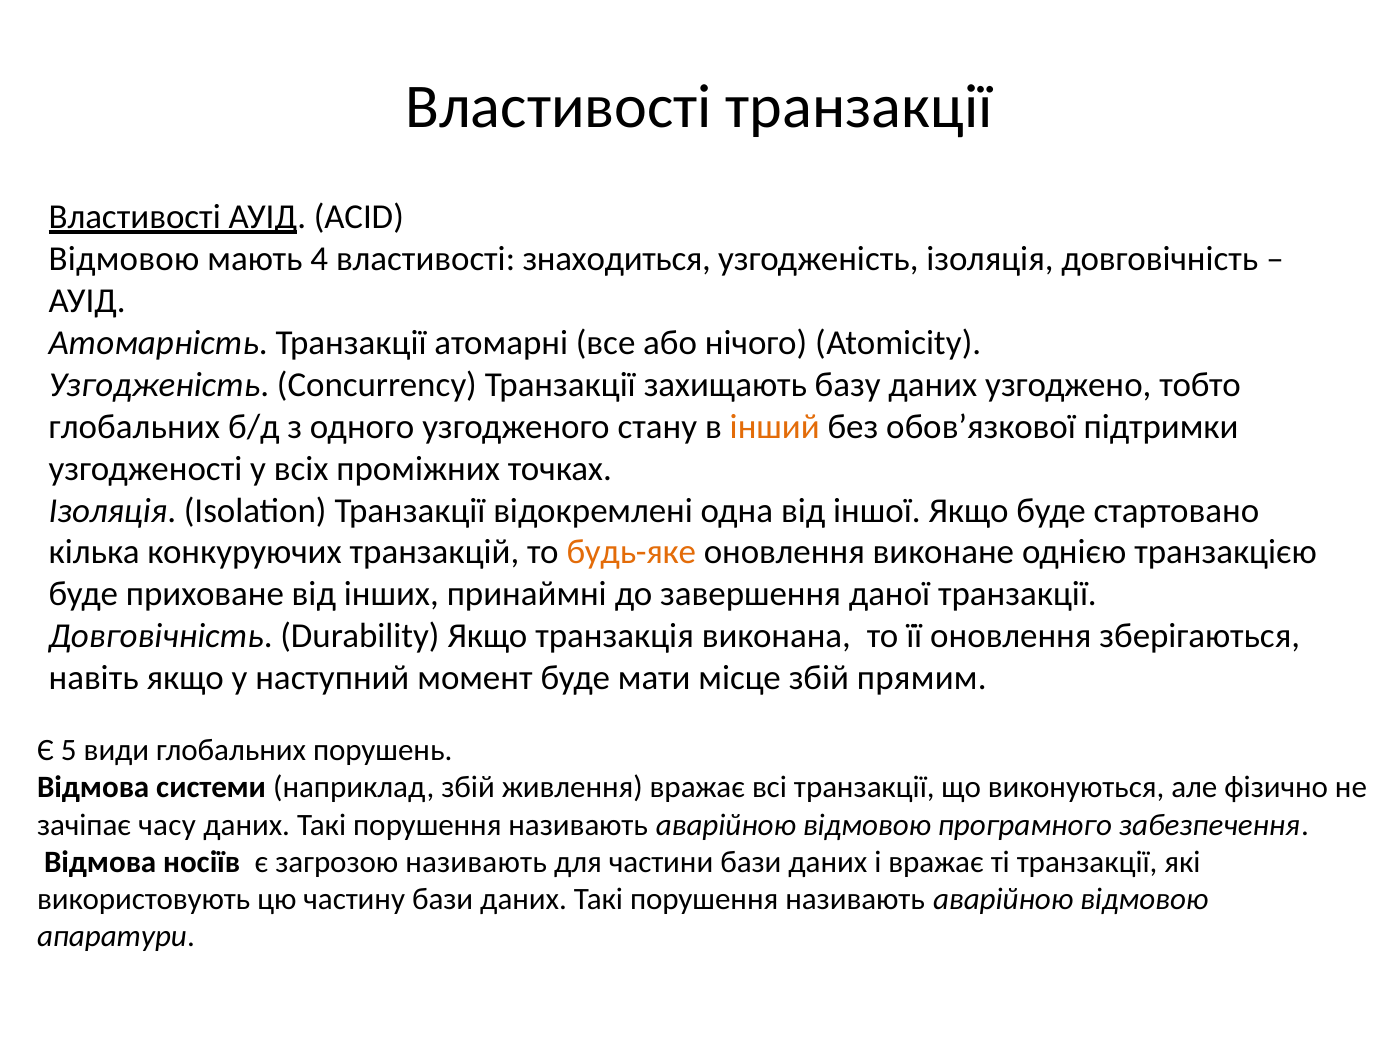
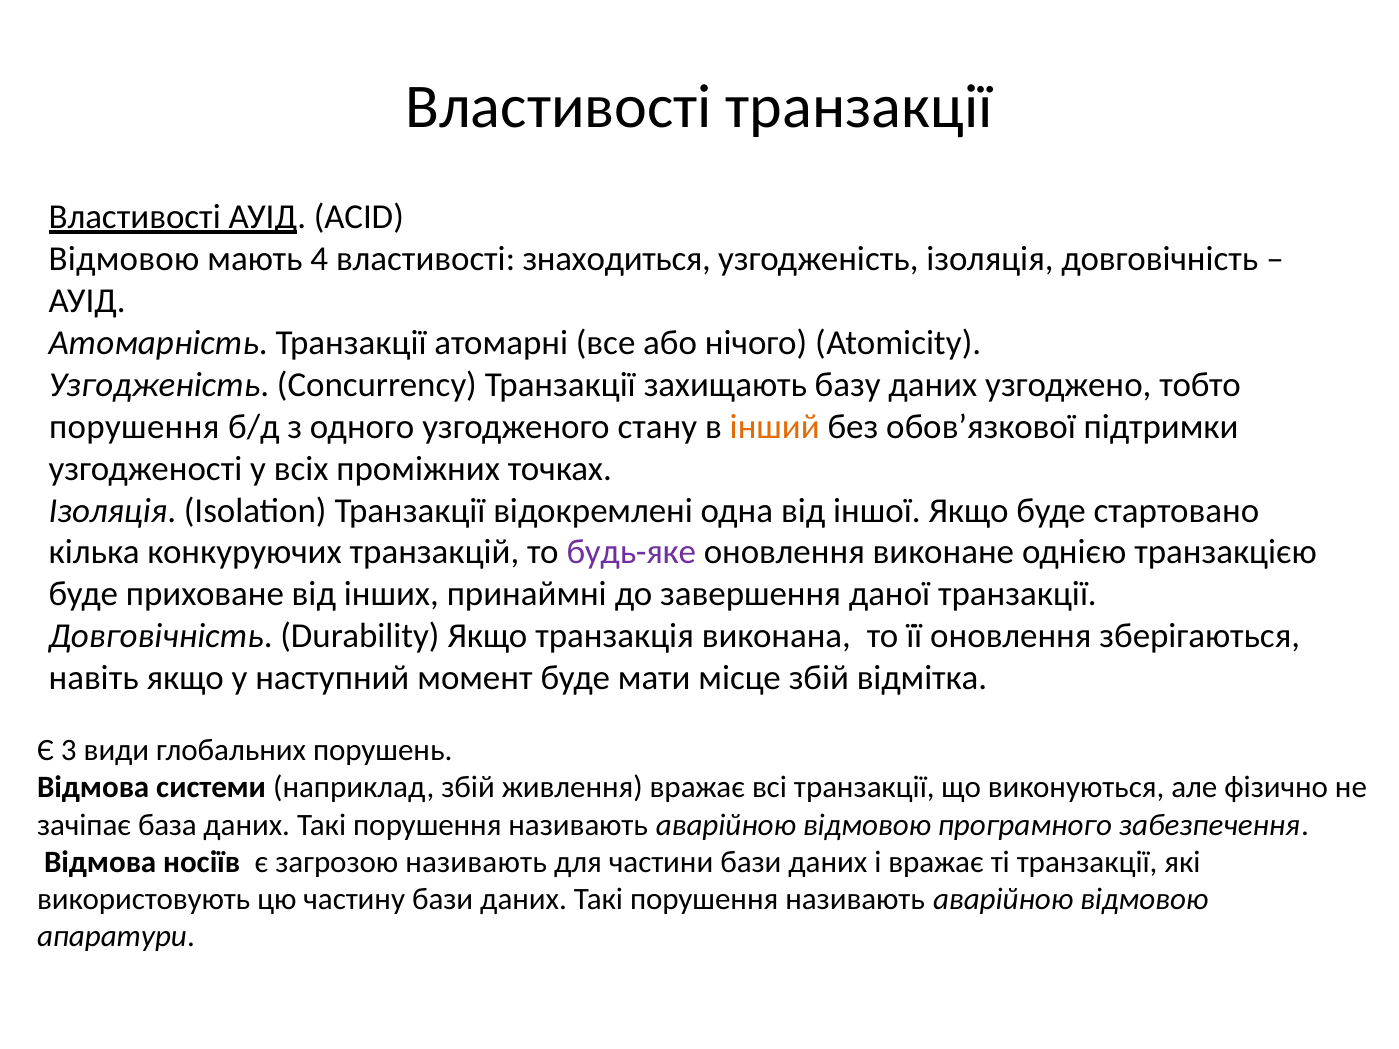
глобальних: глобальних -> порушення (134, 427)
будь-яке colour: orange -> purple (631, 553)
прямим: прямим -> відмітка (922, 678)
5: 5 -> 3 (69, 750)
часу: часу -> база (167, 825)
